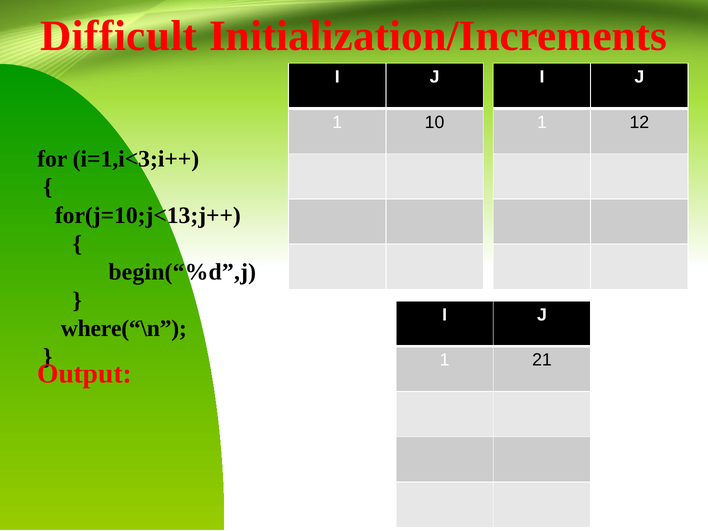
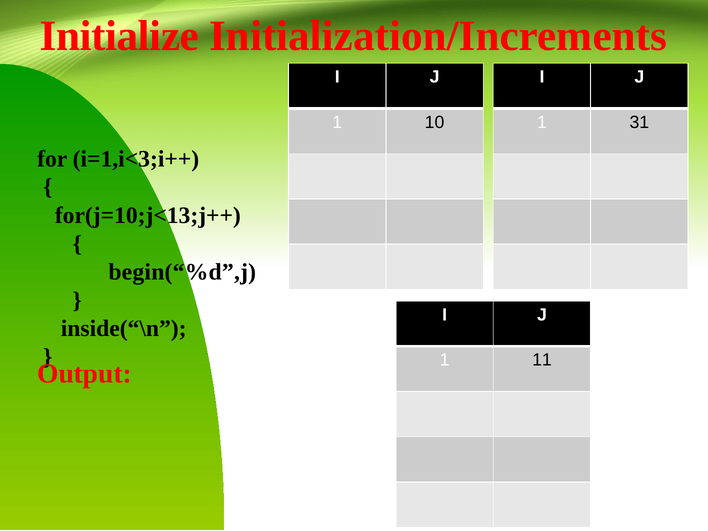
Difficult: Difficult -> Initialize (119, 36)
12: 12 -> 31 (639, 122)
where(“\n: where(“\n -> inside(“\n (124, 329)
21: 21 -> 11 (542, 360)
